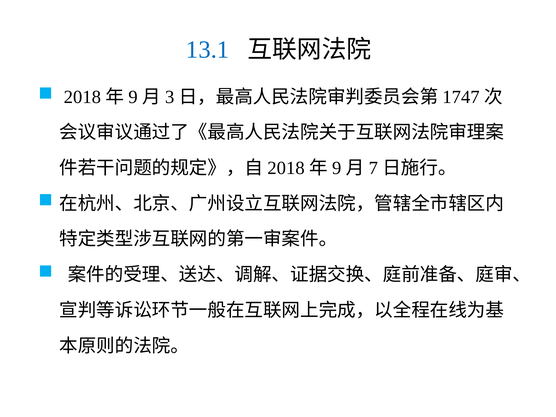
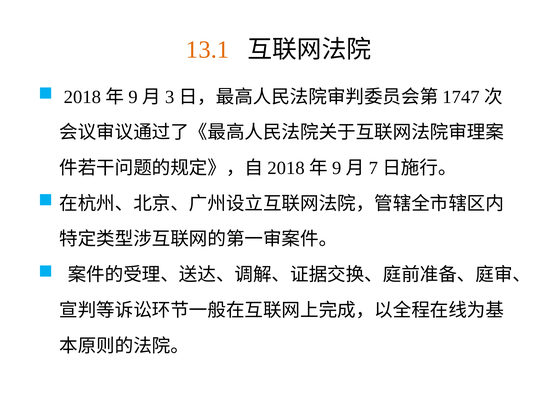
13.1 colour: blue -> orange (208, 50)
